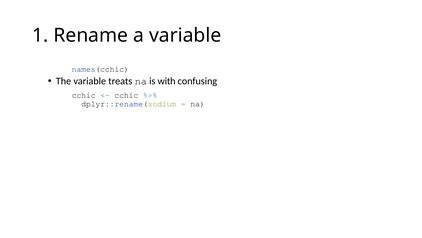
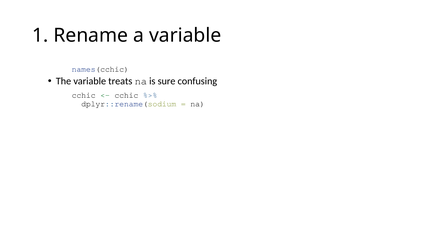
with: with -> sure (167, 81)
